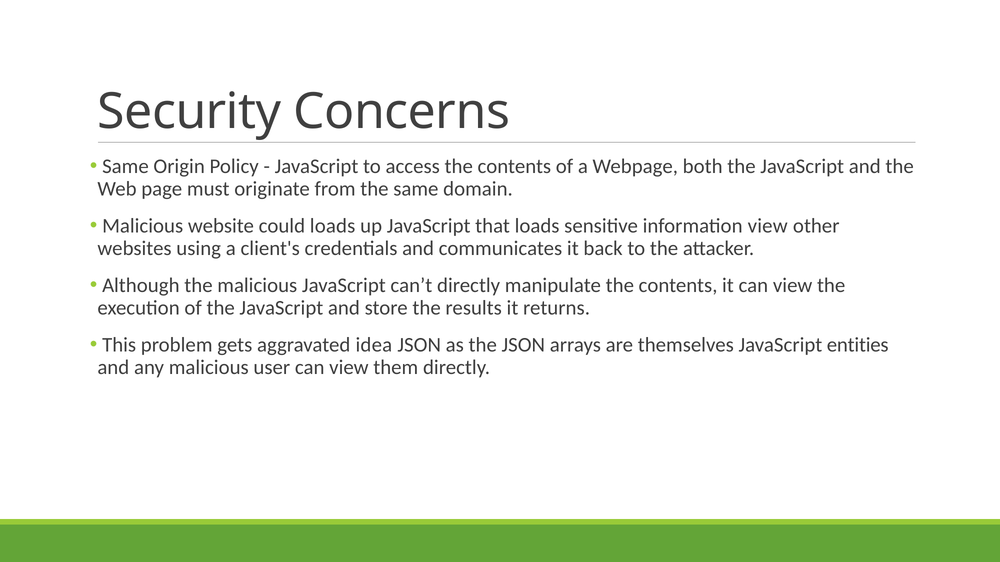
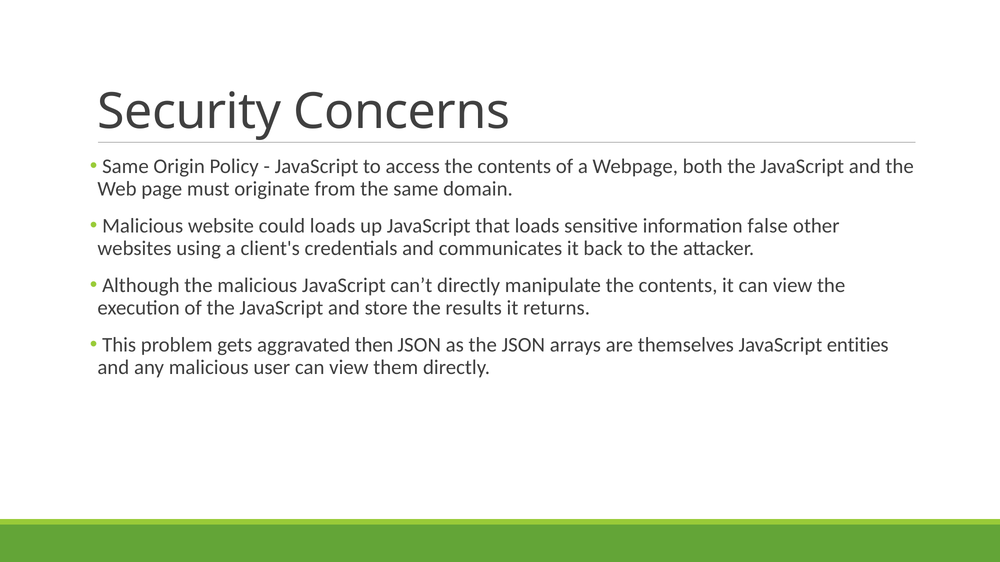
information view: view -> false (768, 226)
idea: idea -> then (374, 345)
